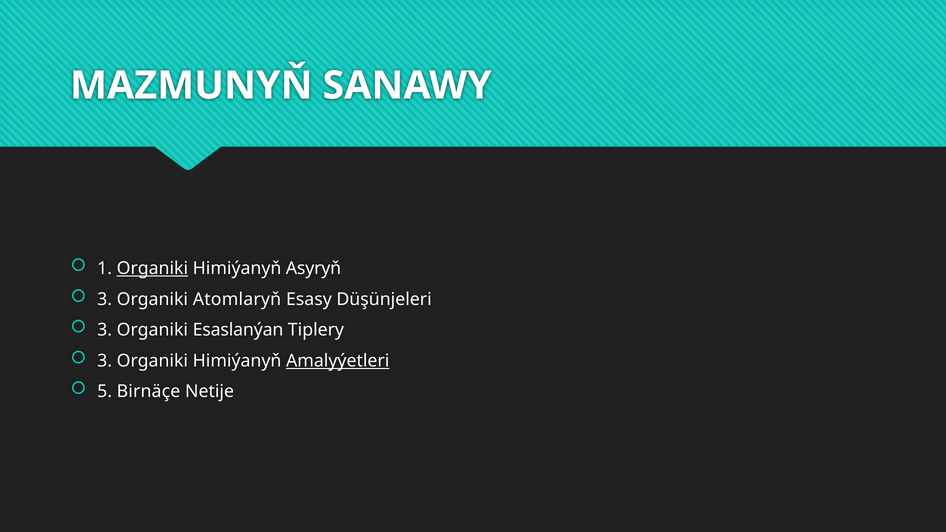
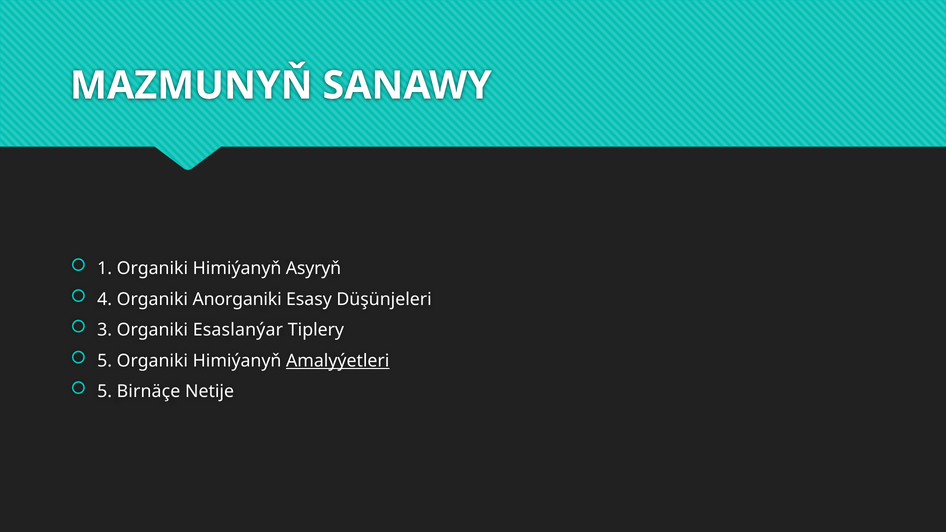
Organiki underline: present -> none (152, 269)
3: 3 -> 4 (105, 299)
Atomlaryň: Atomlaryň -> Anorganiki (237, 299)
Esaslanýan: Esaslanýan -> Esaslanýar (238, 330)
3: 3 -> 5 (105, 361)
